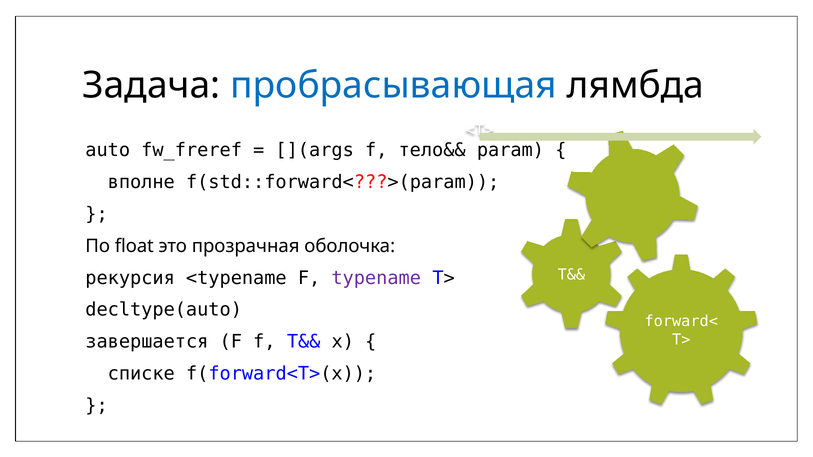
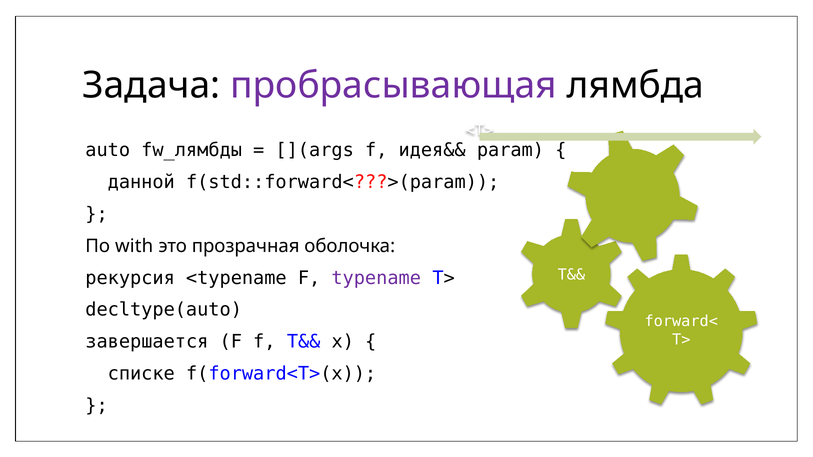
пробрасывающая colour: blue -> purple (394, 86)
fw_freref: fw_freref -> fw_лямбды (192, 150)
тело&&: тело&& -> идея&& (432, 150)
вполне: вполне -> данной (141, 182)
float: float -> with (134, 246)
